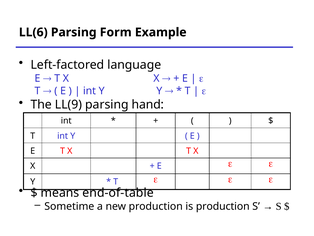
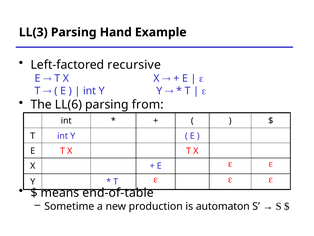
LL(6: LL(6 -> LL(3 (33, 32)
Form: Form -> Hand (116, 32)
language: language -> recursive (134, 65)
LL(9: LL(9 -> LL(6 (68, 104)
hand: hand -> from (148, 104)
is production: production -> automaton (223, 206)
